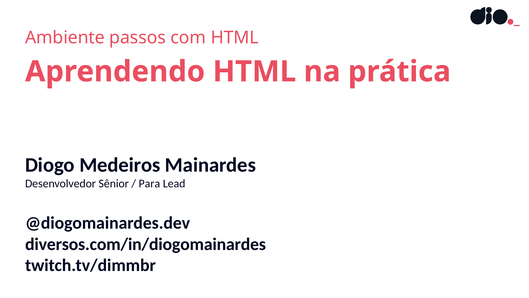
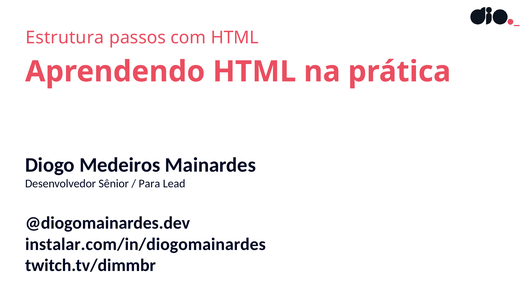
Ambiente: Ambiente -> Estrutura (65, 38)
diversos.com/in/diogomainardes: diversos.com/in/diogomainardes -> instalar.com/in/diogomainardes (145, 244)
